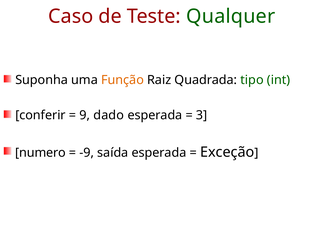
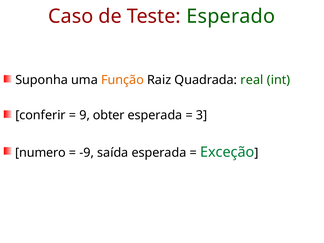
Qualquer: Qualquer -> Esperado (231, 16)
tipo: tipo -> real (252, 80)
dado: dado -> obter (109, 115)
Exceção colour: black -> green (227, 152)
